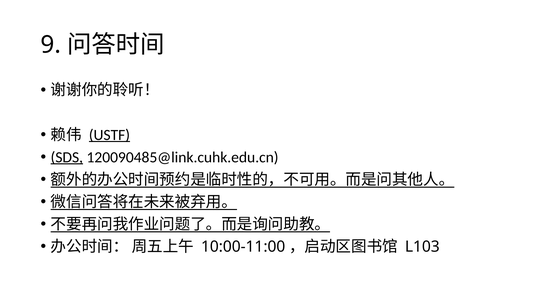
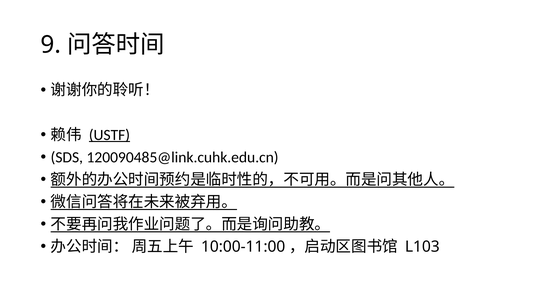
SDS underline: present -> none (67, 157)
